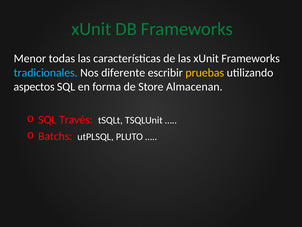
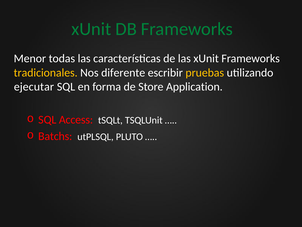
tradicionales colour: light blue -> yellow (46, 73)
aspectos: aspectos -> ejecutar (34, 87)
Almacenan: Almacenan -> Application (194, 87)
Través: Través -> Access (76, 120)
